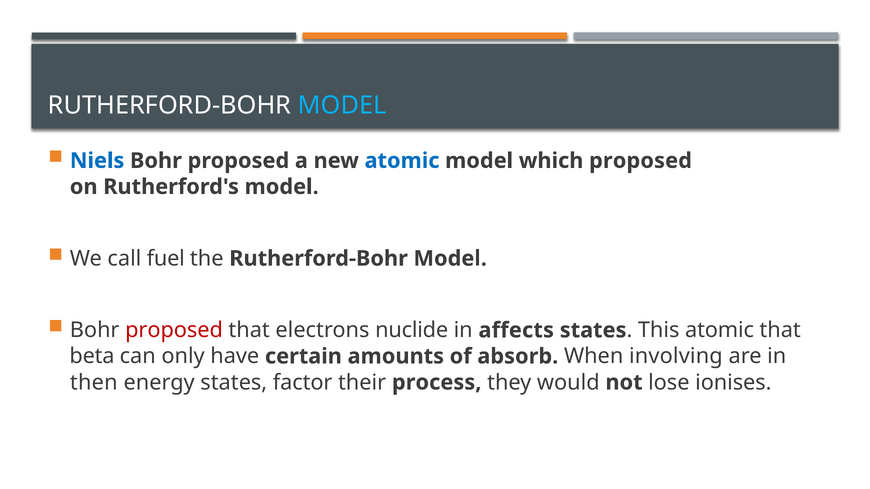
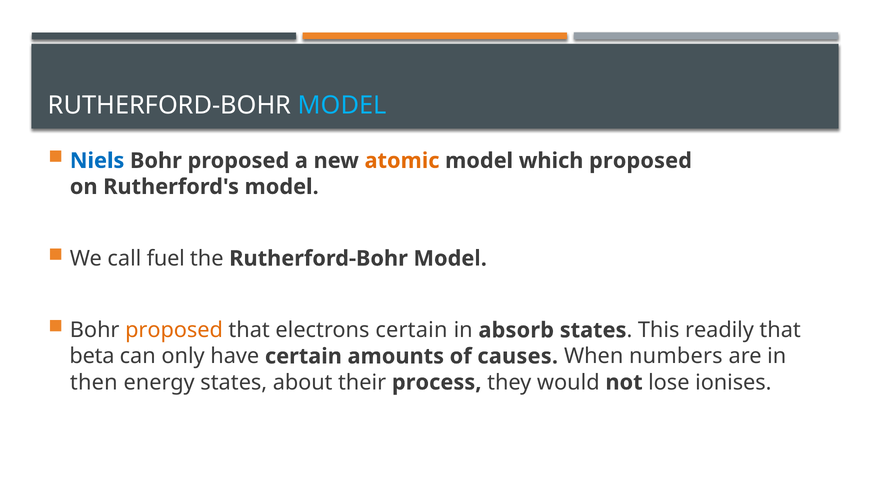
atomic colour: blue -> orange (402, 161)
proposed colour: red -> orange (174, 330)
electrons nuclide: nuclide -> certain (411, 330)
affects: affects -> absorb (516, 330)
This atomic: atomic -> readily (719, 330)
absorb: absorb -> causes (518, 357)
involving: involving -> numbers (676, 357)
factor: factor -> about (303, 383)
